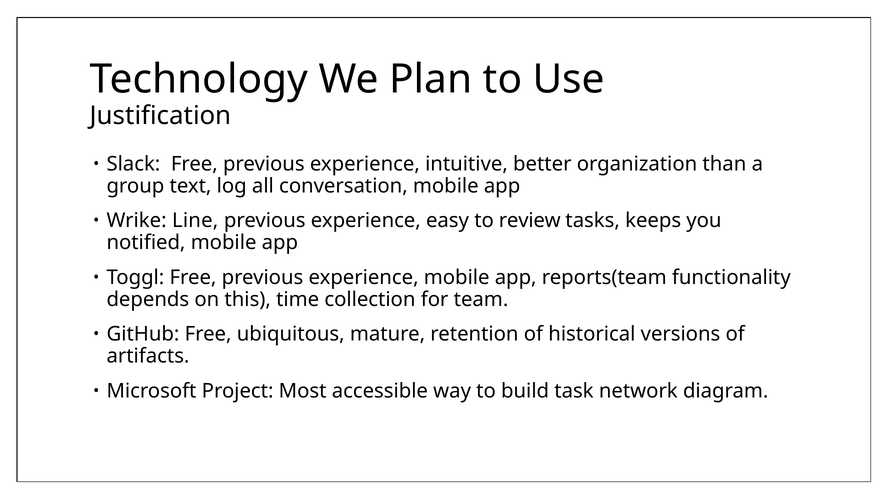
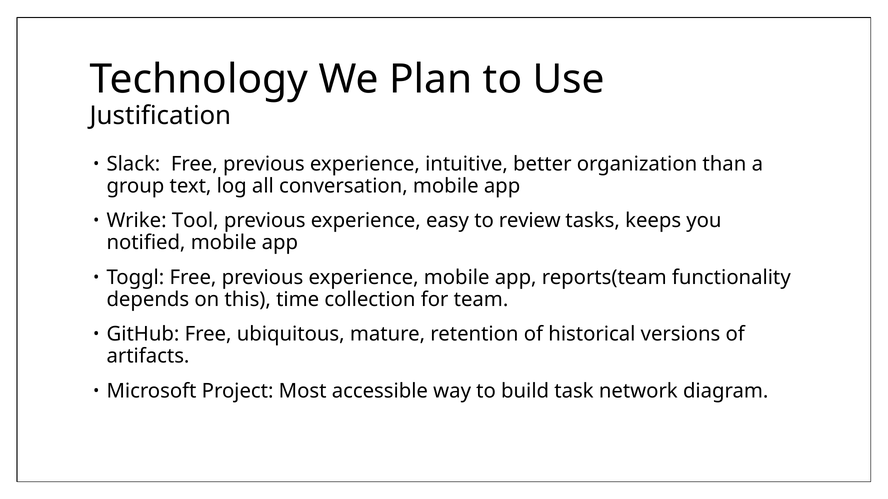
Line: Line -> Tool (195, 221)
